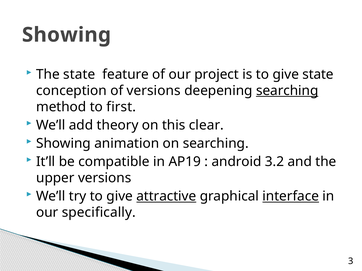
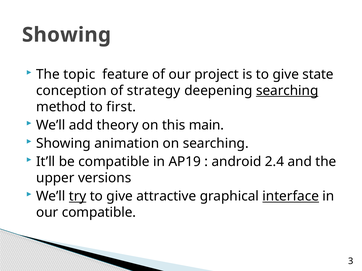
The state: state -> topic (79, 74)
of versions: versions -> strategy (154, 91)
clear: clear -> main (206, 125)
3.2: 3.2 -> 2.4 (274, 162)
try underline: none -> present (78, 197)
attractive underline: present -> none (166, 197)
our specifically: specifically -> compatible (99, 213)
